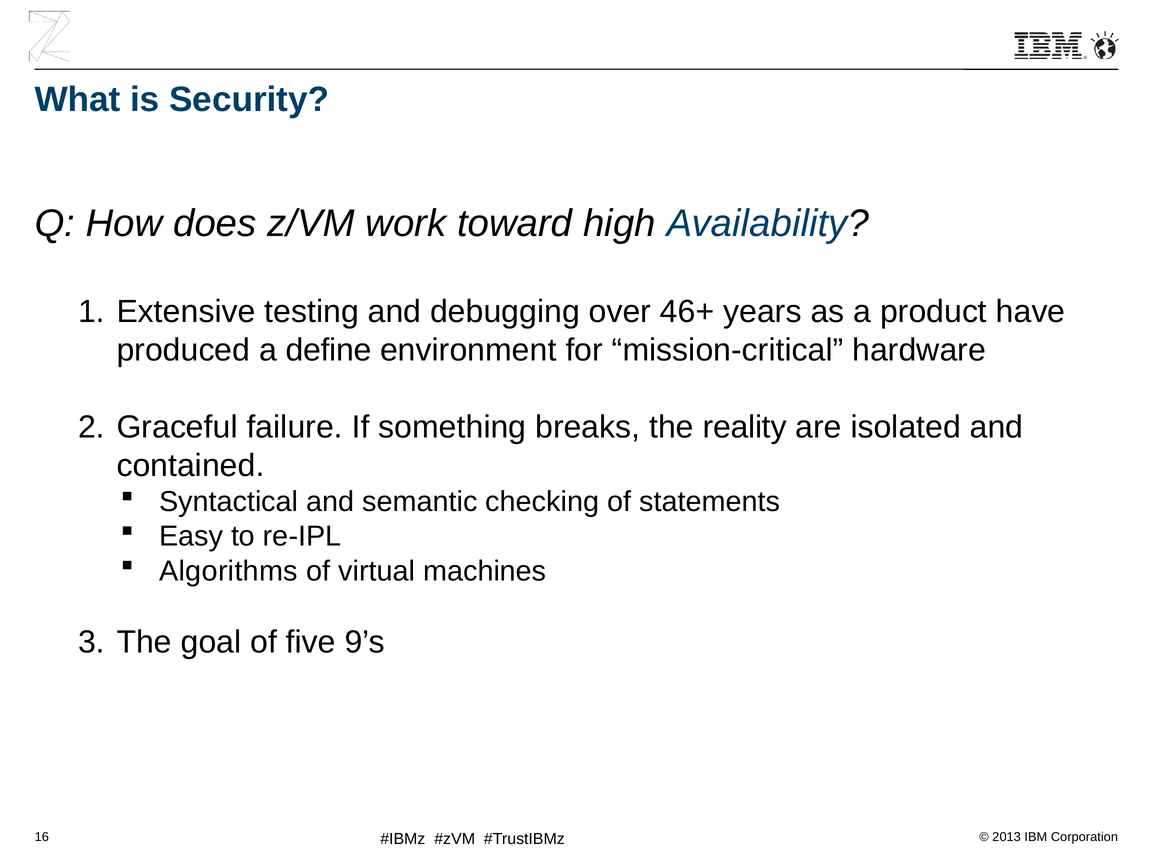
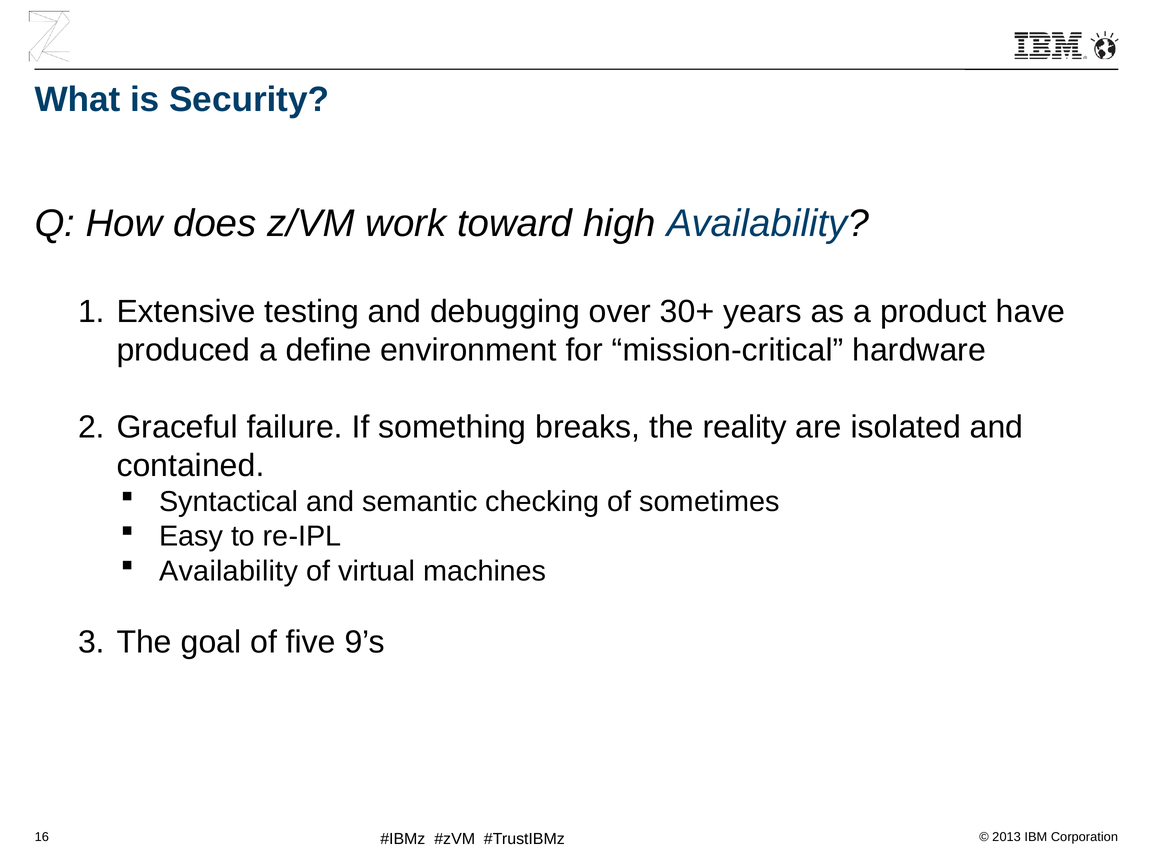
46+: 46+ -> 30+ (687, 312)
statements: statements -> sometimes (710, 502)
Algorithms: Algorithms -> Availability (229, 571)
